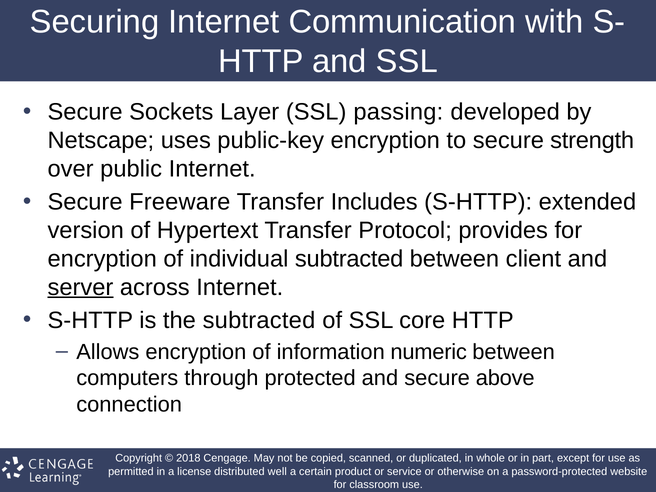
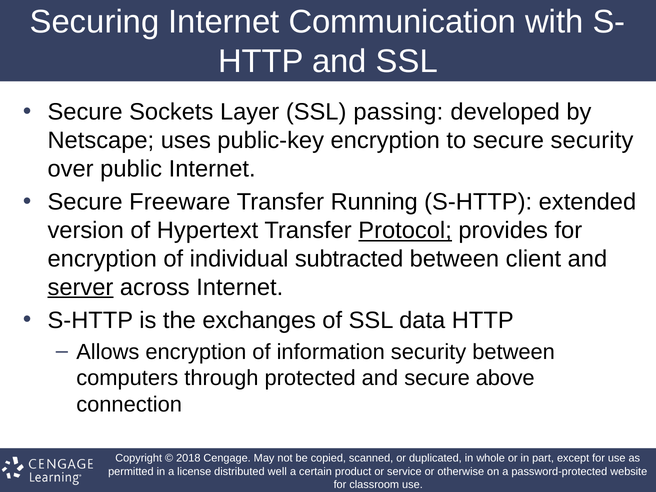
secure strength: strength -> security (592, 140)
Includes: Includes -> Running (374, 202)
Protocol underline: none -> present (405, 230)
the subtracted: subtracted -> exchanges (259, 320)
core: core -> data (422, 320)
information numeric: numeric -> security (429, 352)
